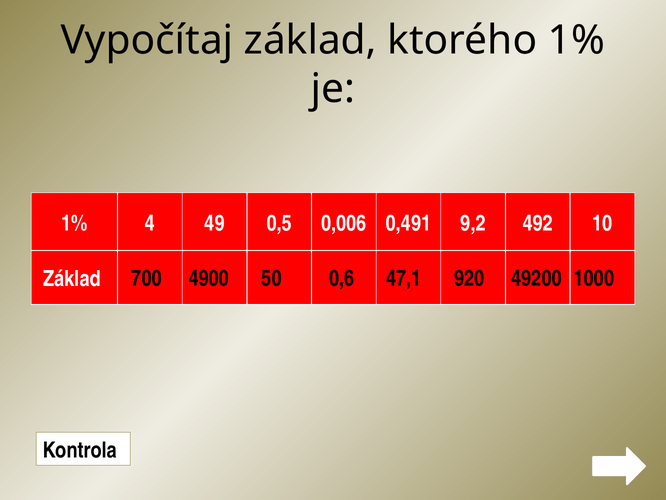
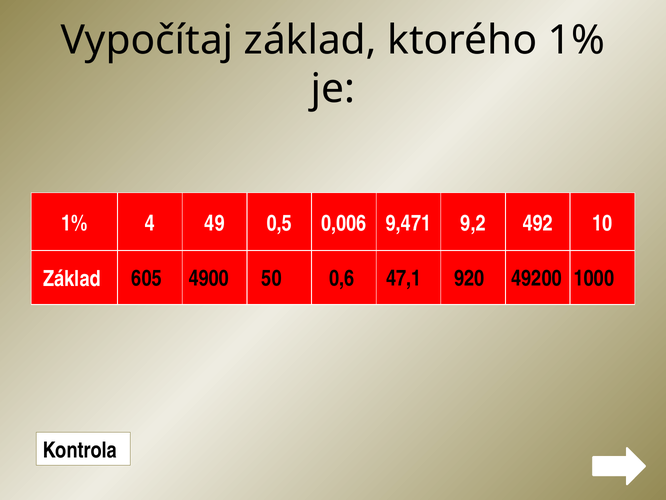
0,491: 0,491 -> 9,471 (408, 223)
700: 700 -> 605 (147, 278)
